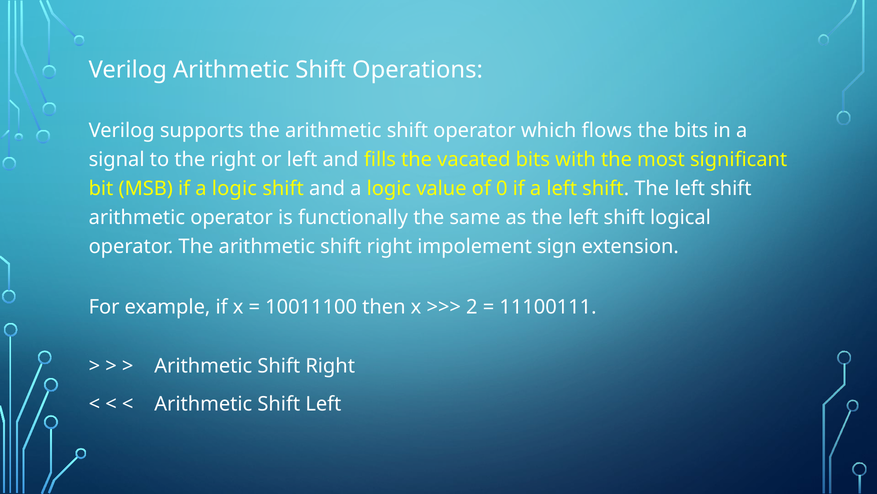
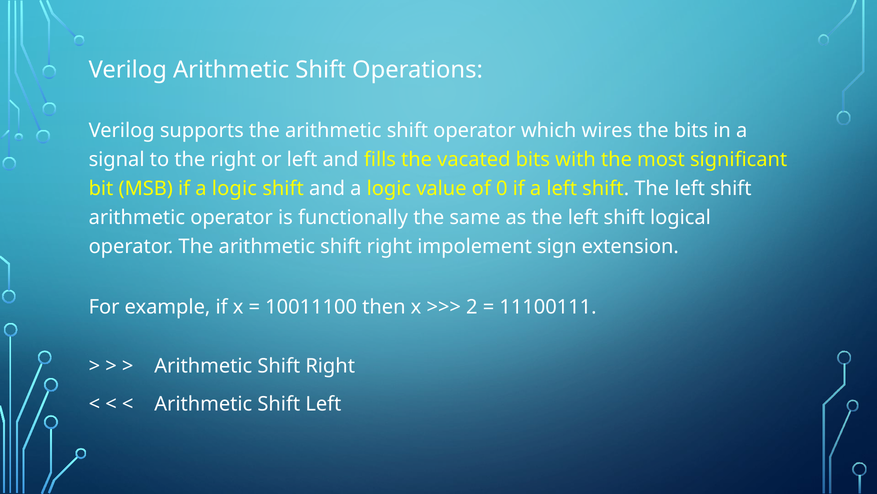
flows: flows -> wires (607, 131)
